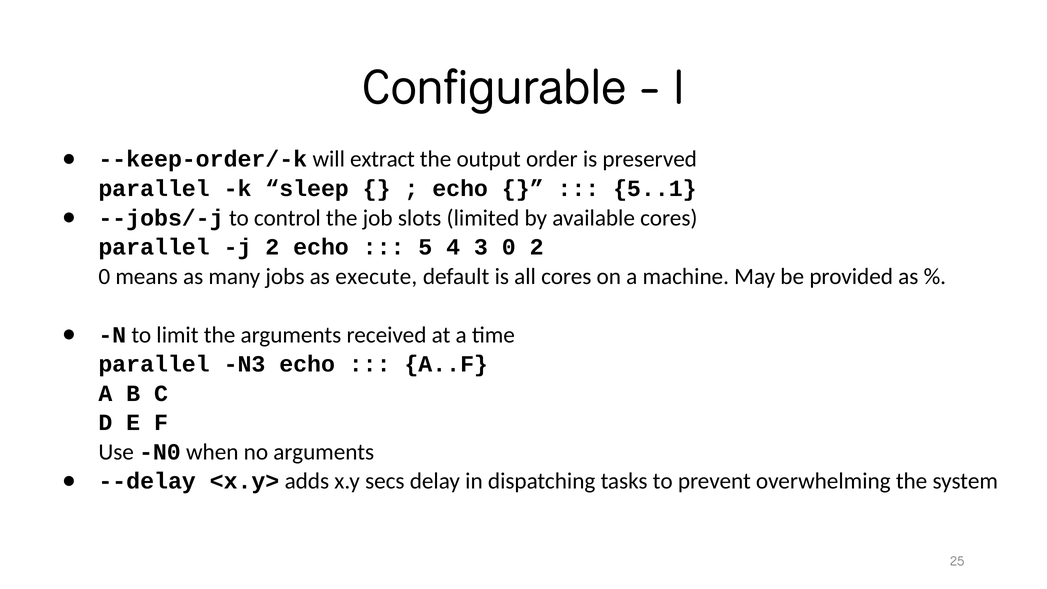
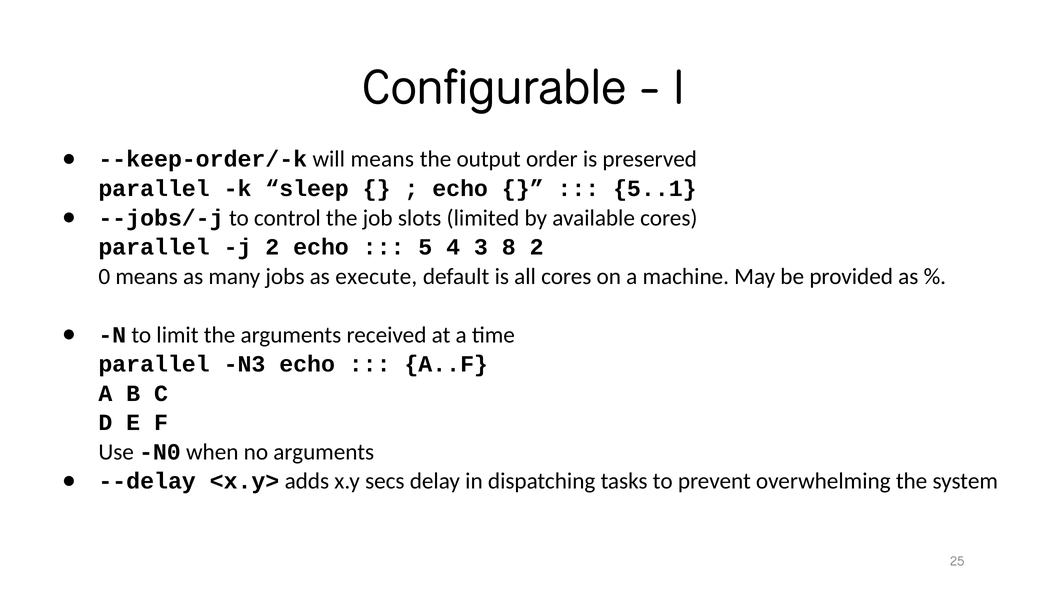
will extract: extract -> means (382, 159)
3 0: 0 -> 8 (509, 247)
